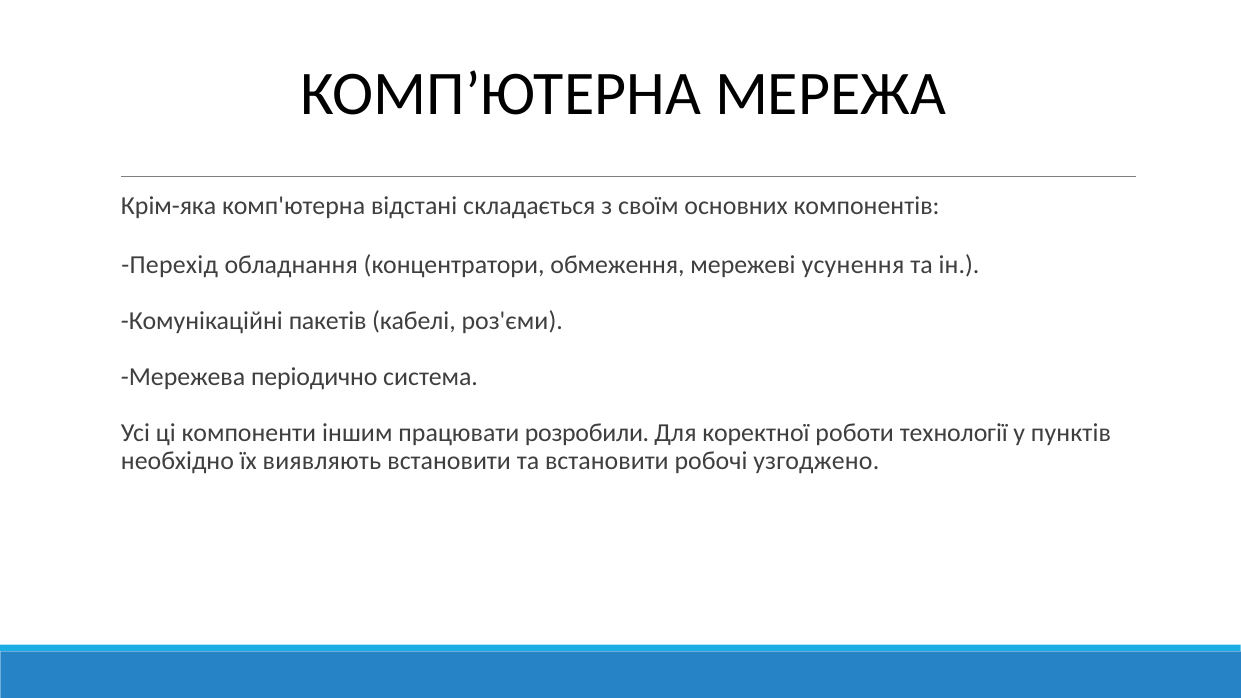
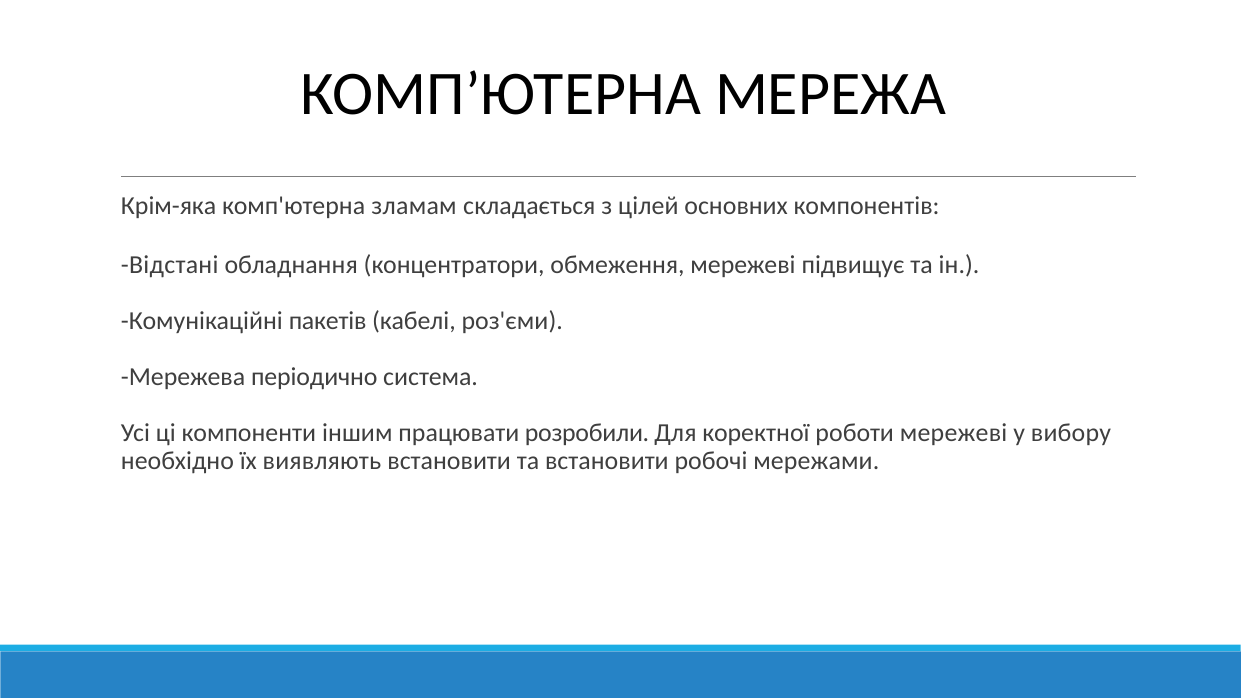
відстані: відстані -> зламам (414, 206)
своїм: своїм -> цілей (648, 206)
Перехід: Перехід -> Відстані (170, 265)
усунення: усунення -> підвищує (853, 265)
роботи технології: технології -> мережеві (954, 433)
пунктів: пунктів -> вибору (1071, 433)
узгоджено: узгоджено -> мережами (816, 461)
